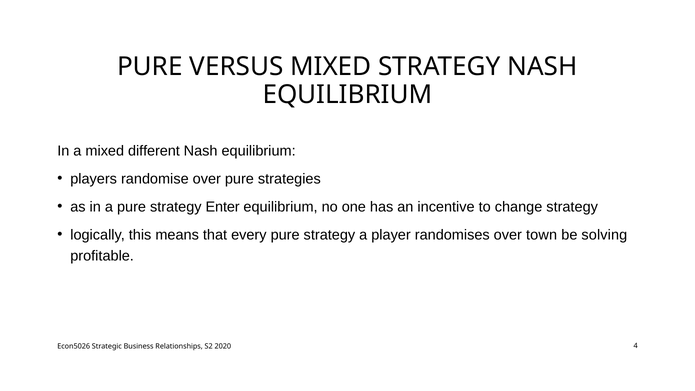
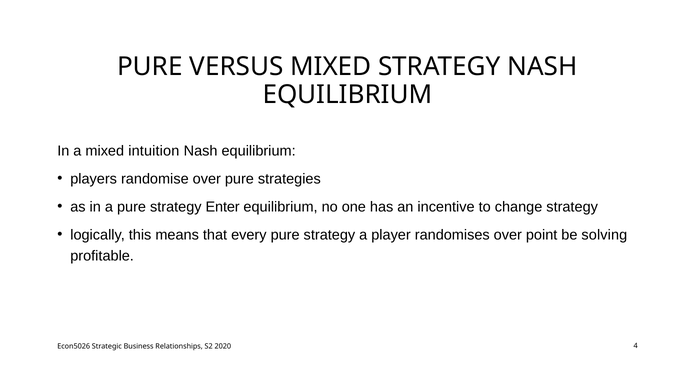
different: different -> intuition (154, 151)
town: town -> point (542, 235)
